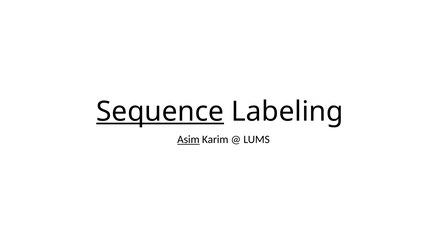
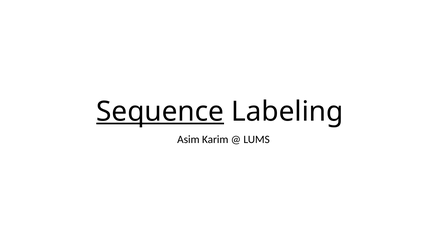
Asim underline: present -> none (188, 140)
